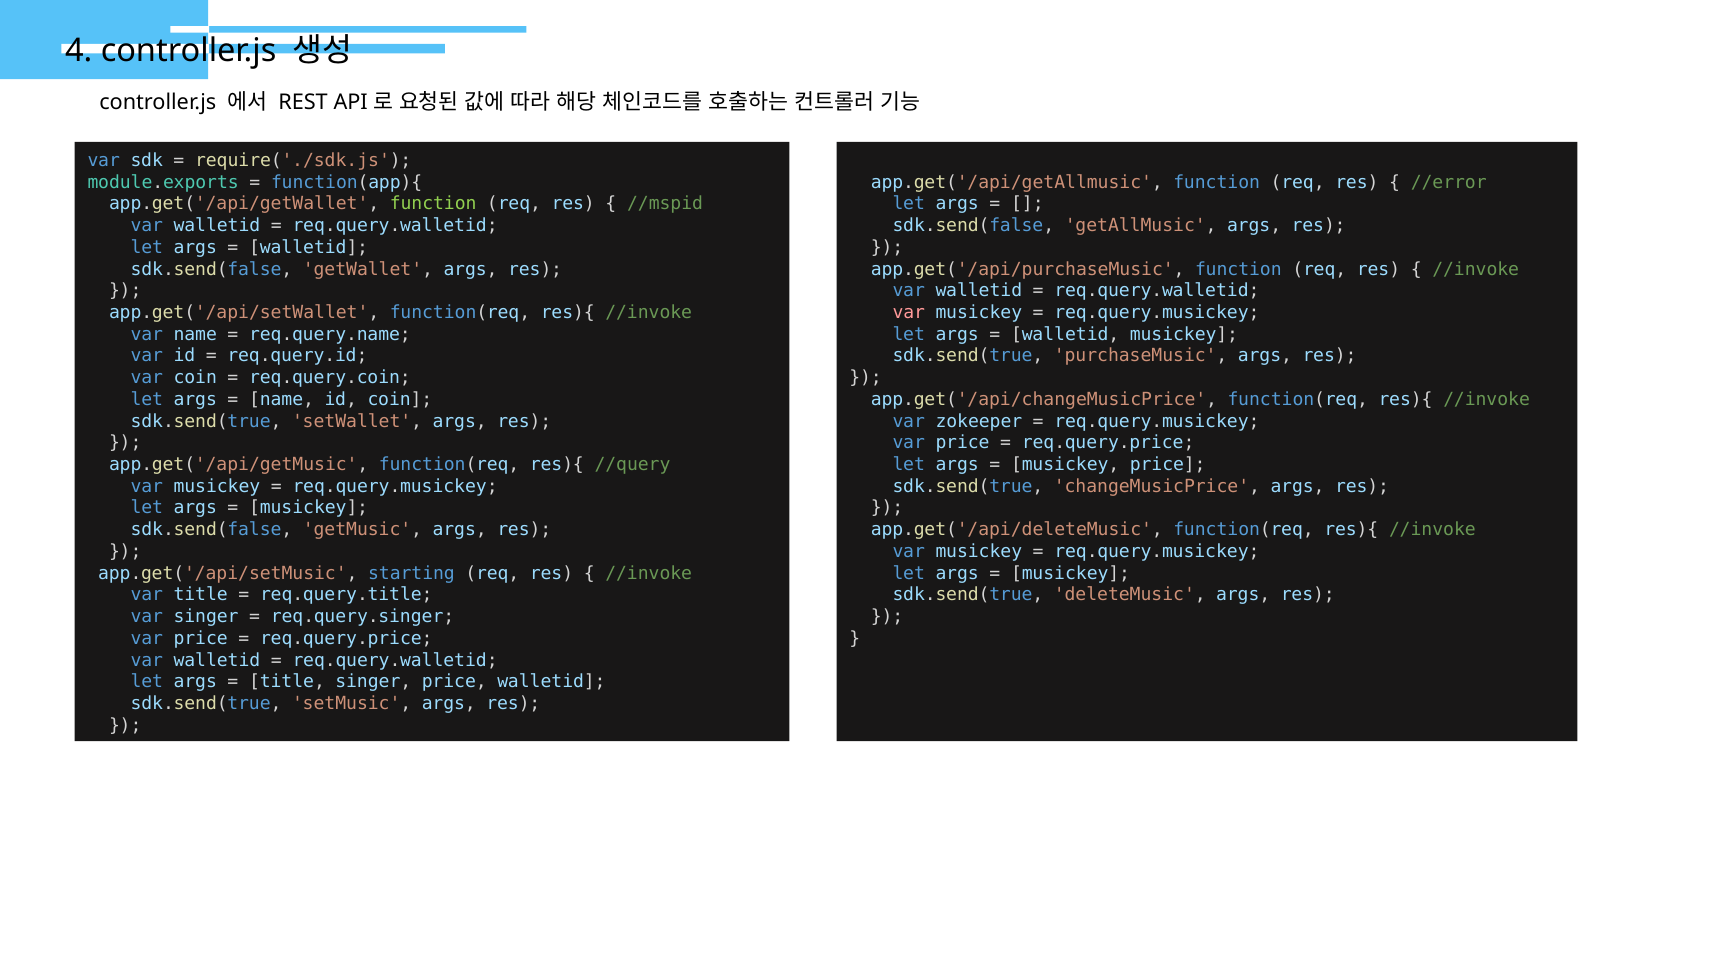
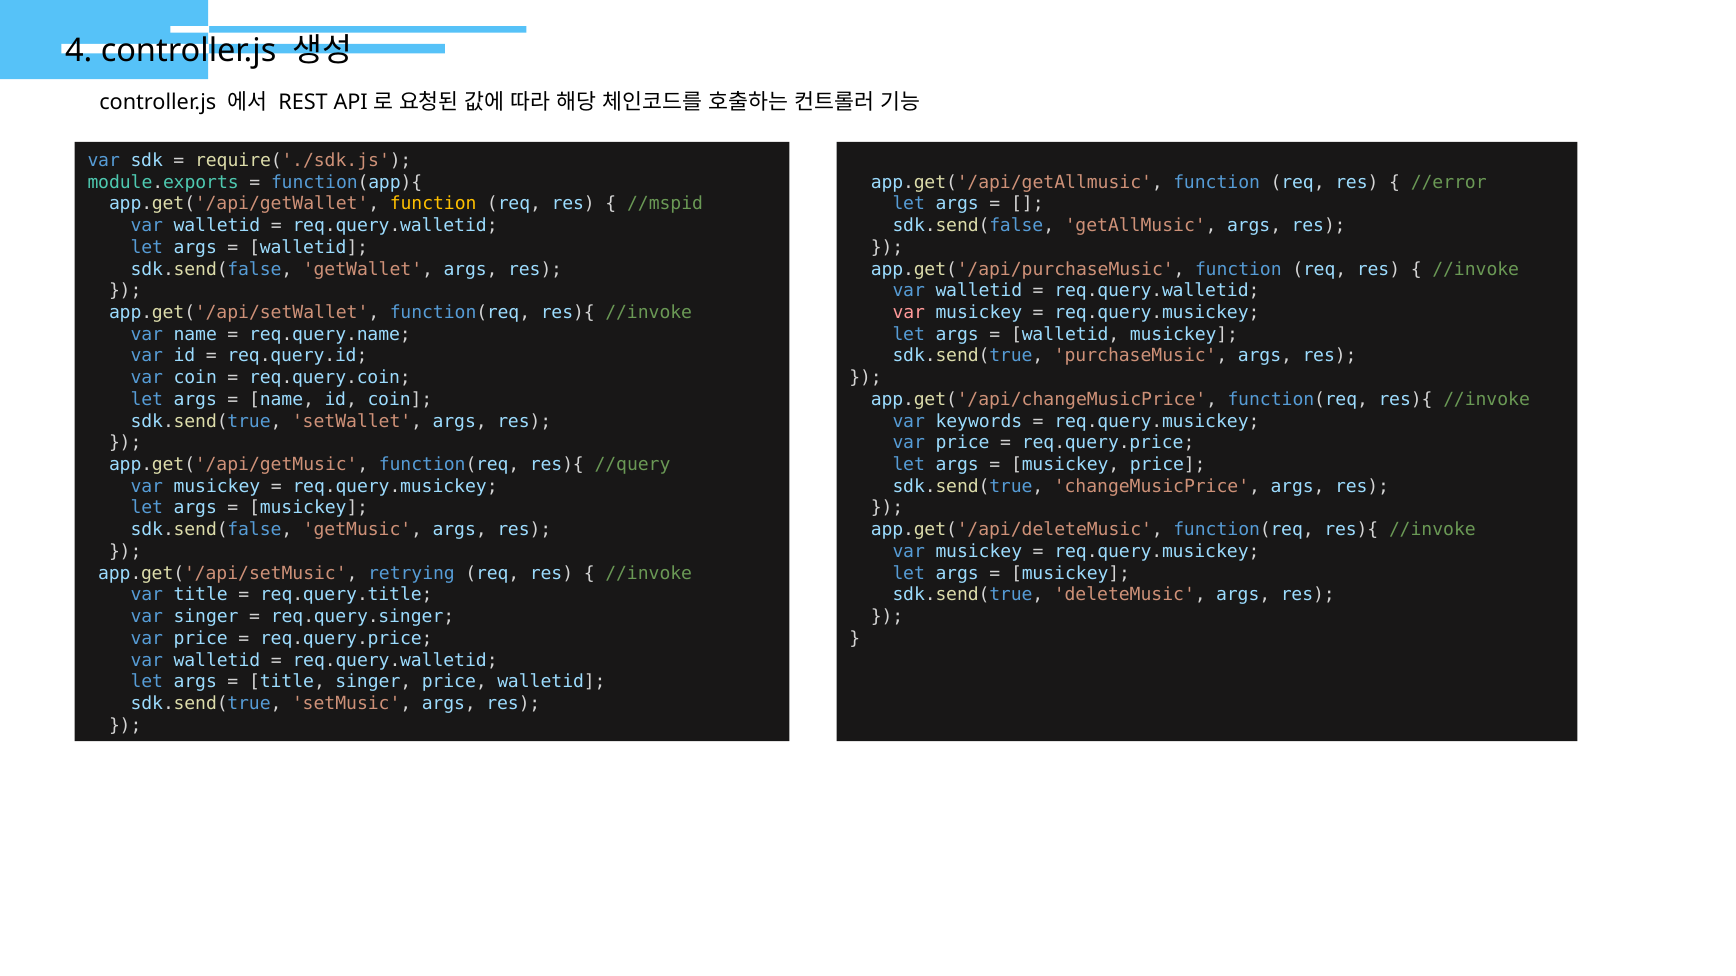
function colour: light green -> yellow (433, 204)
zokeeper: zokeeper -> keywords (979, 421)
starting: starting -> retrying (411, 573)
